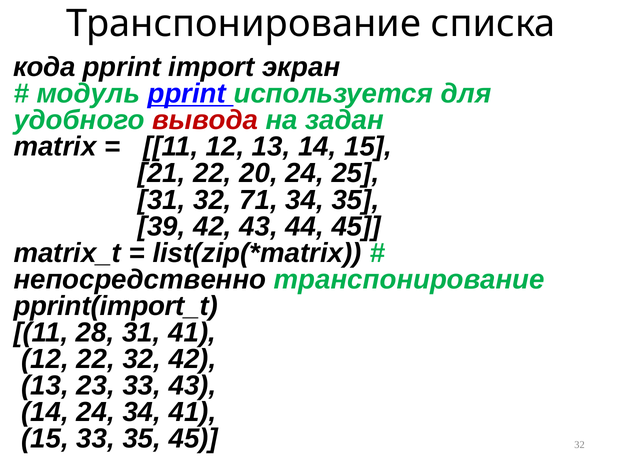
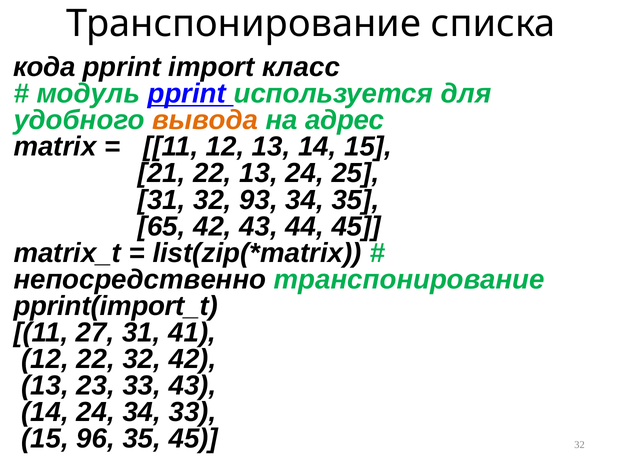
экран: экран -> класс (301, 67)
вывода colour: red -> orange (205, 120)
задан: задан -> адрес (345, 120)
22 20: 20 -> 13 (259, 174)
71: 71 -> 93 (259, 200)
39: 39 -> 65 (162, 227)
28: 28 -> 27 (95, 333)
34 41: 41 -> 33 (192, 413)
15 33: 33 -> 96 (96, 439)
